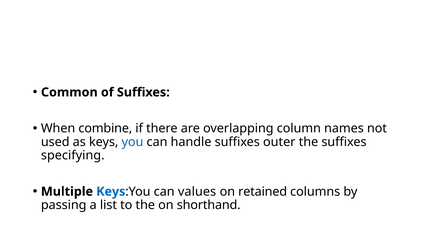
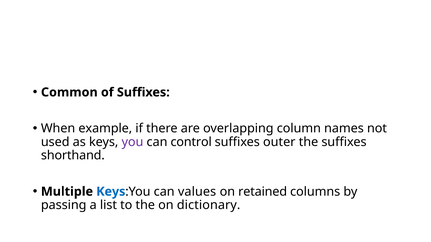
combine: combine -> example (105, 129)
you colour: blue -> purple (132, 142)
handle: handle -> control (191, 142)
specifying: specifying -> shorthand (73, 156)
shorthand: shorthand -> dictionary (209, 205)
